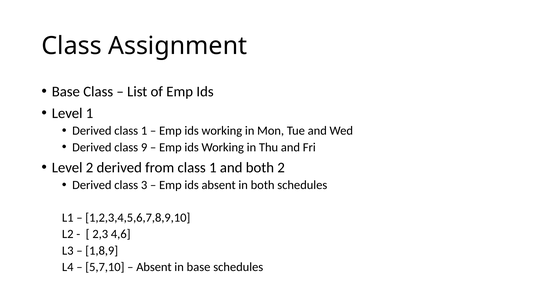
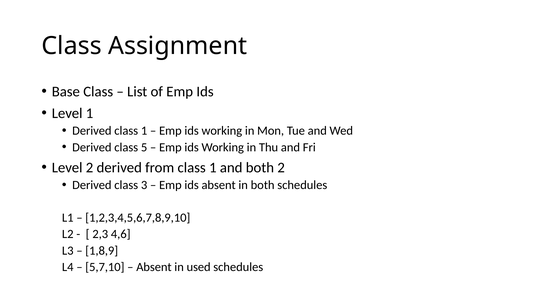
9: 9 -> 5 (144, 147)
in base: base -> used (199, 267)
